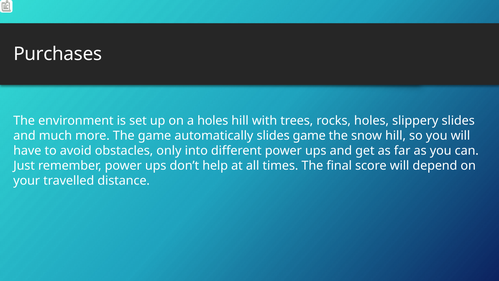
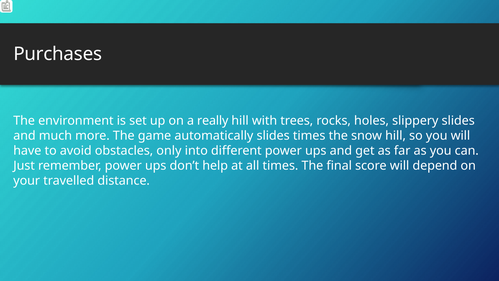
a holes: holes -> really (213, 120)
slides game: game -> times (309, 135)
